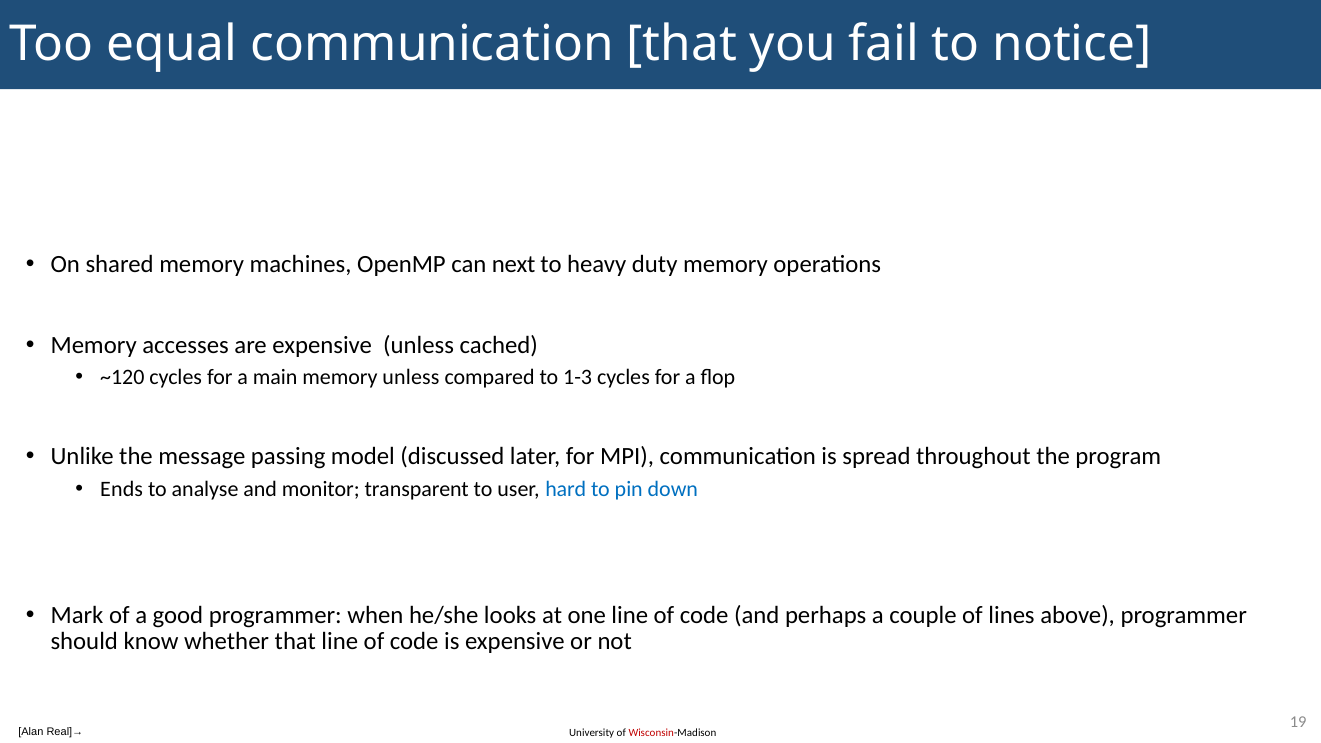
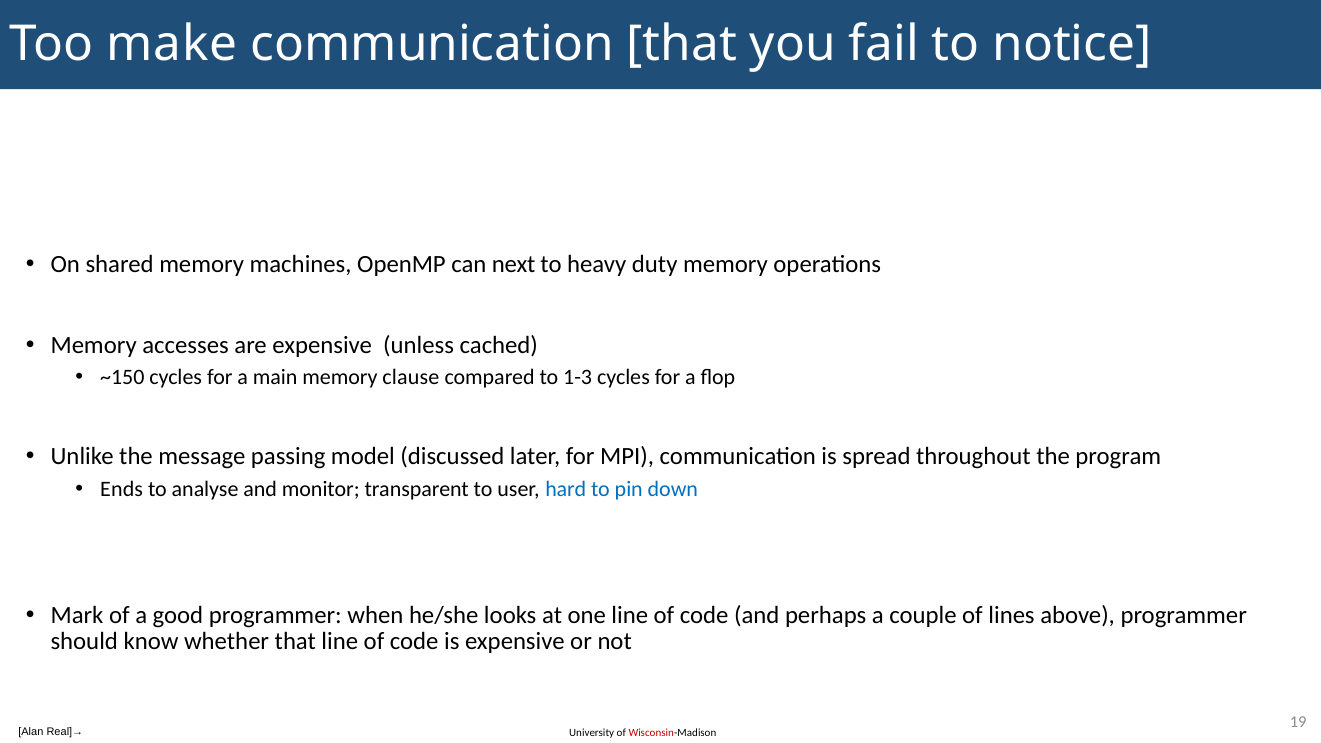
equal: equal -> make (172, 44)
~120: ~120 -> ~150 (122, 377)
memory unless: unless -> clause (411, 377)
